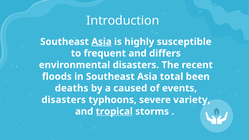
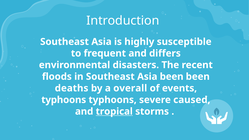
Asia underline: present -> none (101, 42)
Asia total: total -> been (172, 77)
caused: caused -> overall (130, 88)
disasters: disasters -> typhoons (64, 100)
variety: variety -> caused (192, 100)
